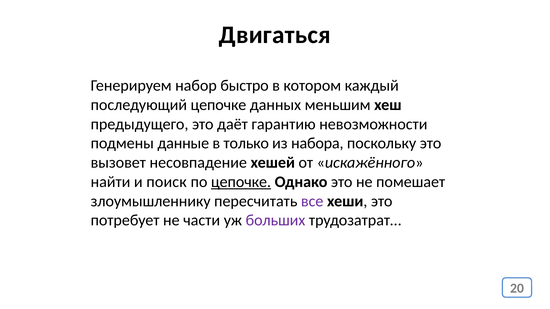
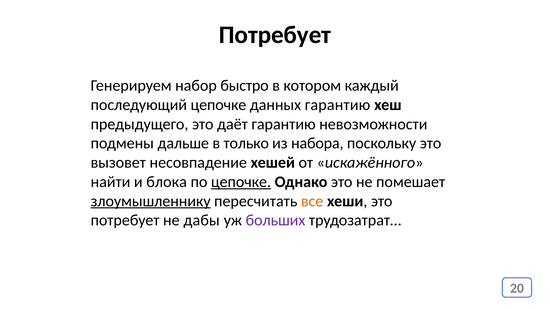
Двигаться: Двигаться -> Потребует (275, 35)
данных меньшим: меньшим -> гарантию (338, 105)
данные: данные -> дальше (183, 144)
поиск: поиск -> блока (167, 182)
злоумышленнику underline: none -> present (151, 201)
все colour: purple -> orange (312, 201)
части: части -> дабы (202, 221)
